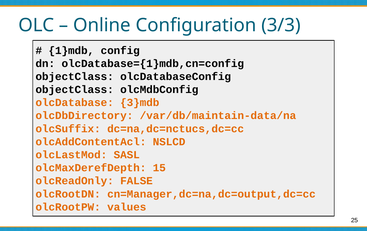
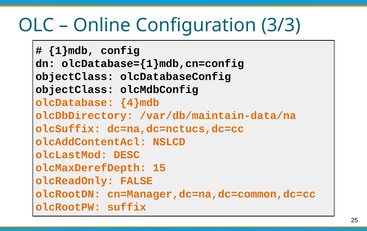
3}mdb: 3}mdb -> 4}mdb (140, 103)
SASL: SASL -> DESC (127, 155)
cn=Manager,dc=na,dc=output,dc=cc: cn=Manager,dc=na,dc=output,dc=cc -> cn=Manager,dc=na,dc=common,dc=cc (211, 194)
values: values -> suffix (127, 207)
